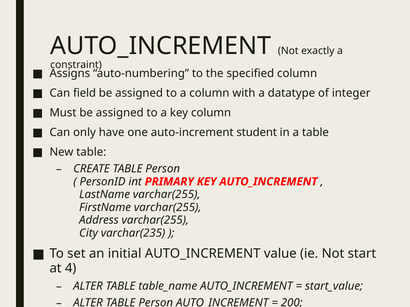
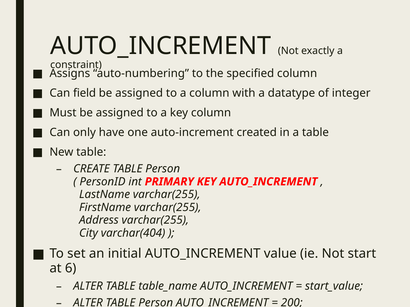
student: student -> created (257, 133)
varchar(235: varchar(235 -> varchar(404 (133, 233)
4: 4 -> 6 (71, 269)
